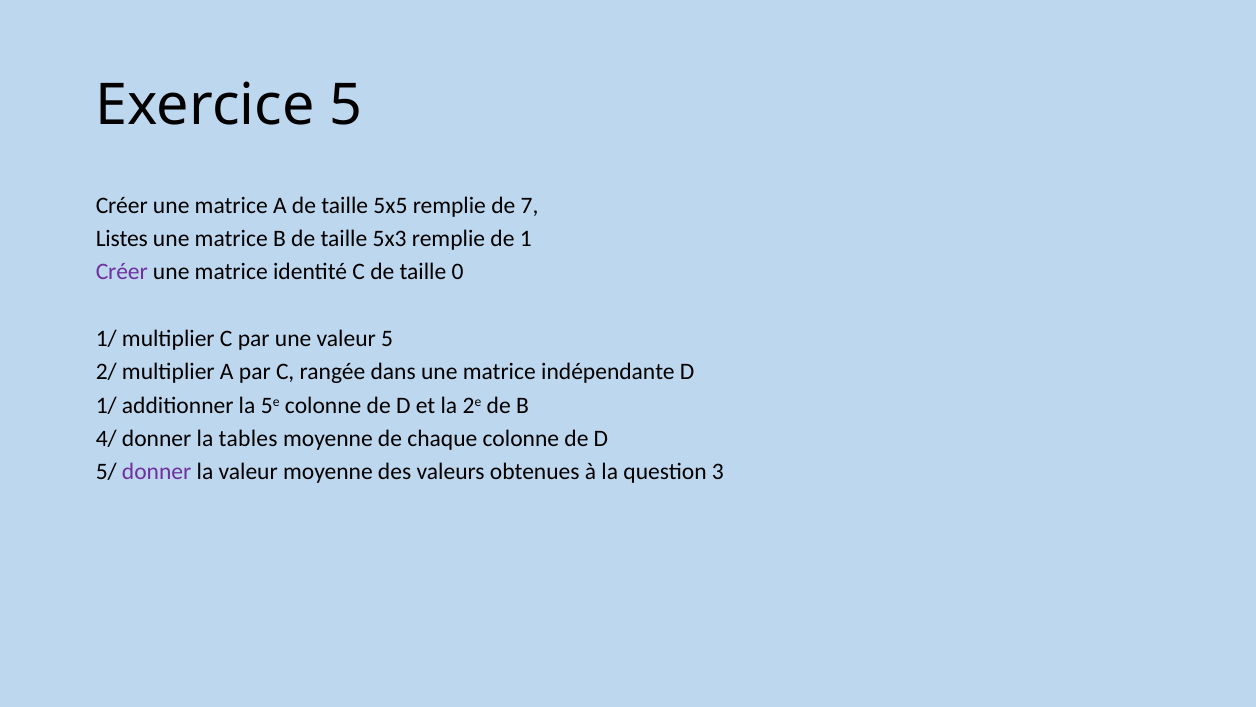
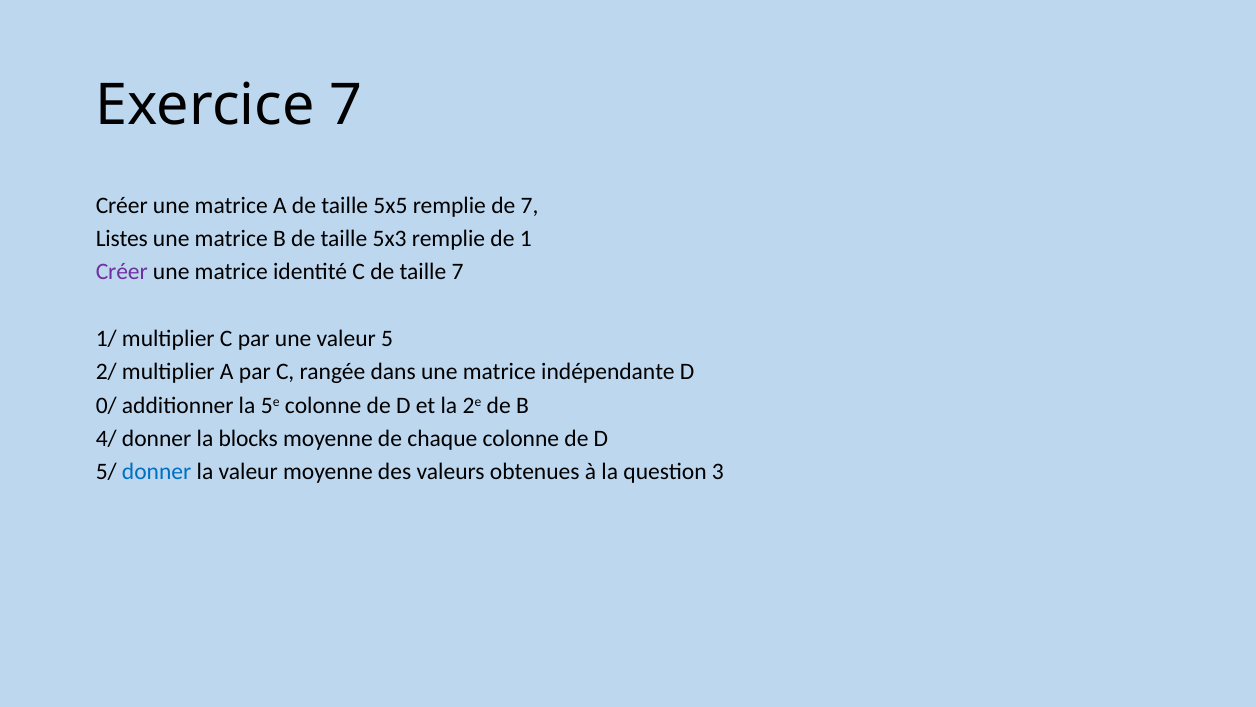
Exercice 5: 5 -> 7 (346, 106)
taille 0: 0 -> 7 (458, 272)
1/: 1/ -> 0/ (106, 405)
tables: tables -> blocks (248, 438)
donner colour: purple -> blue (157, 472)
